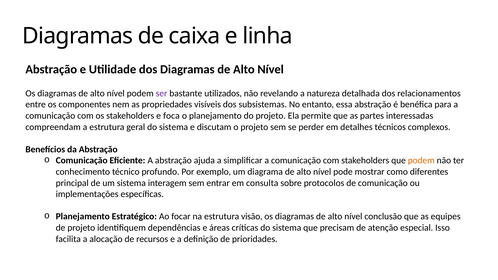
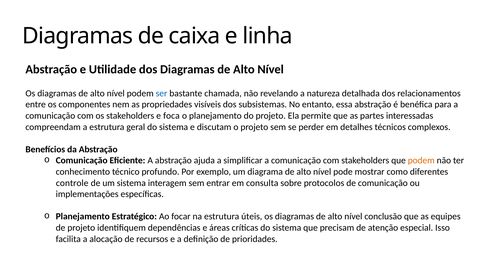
ser colour: purple -> blue (162, 93)
utilizados: utilizados -> chamada (223, 93)
principal: principal -> controle (72, 183)
visão: visão -> úteis (252, 217)
